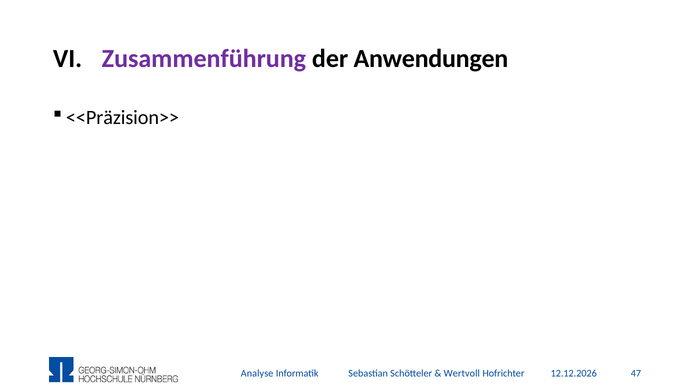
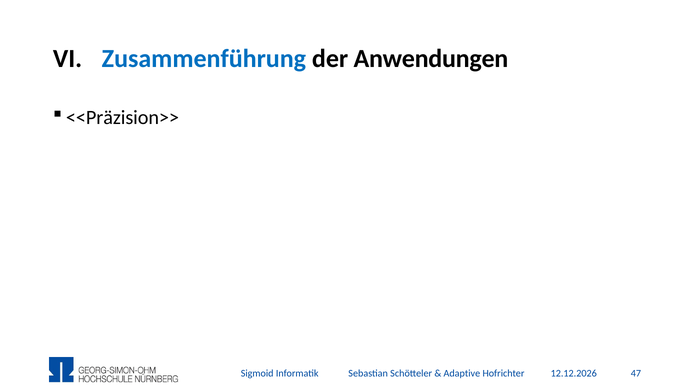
Zusammenführung colour: purple -> blue (204, 58)
Analyse: Analyse -> Sigmoid (257, 373)
Wertvoll: Wertvoll -> Adaptive (462, 373)
